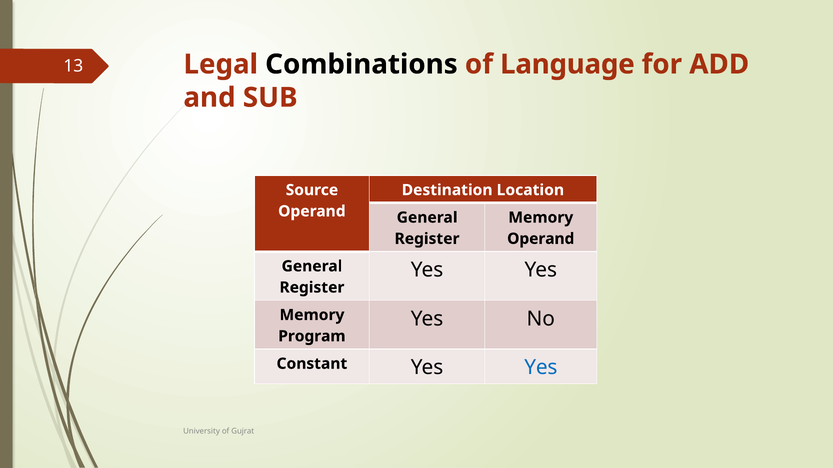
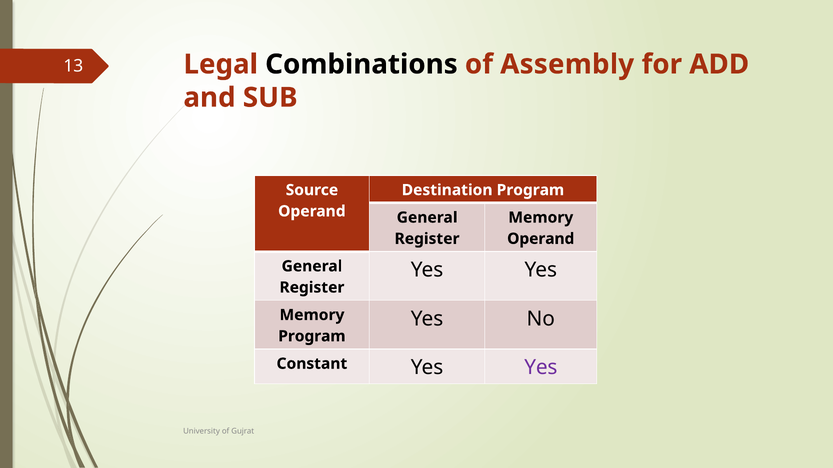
Language: Language -> Assembly (567, 64)
Destination Location: Location -> Program (530, 190)
Yes colour: blue -> purple (541, 368)
